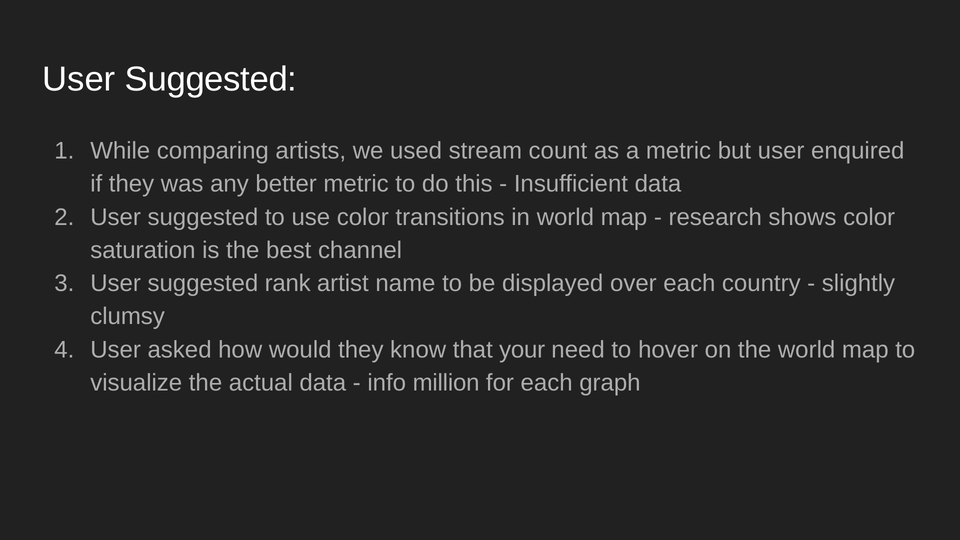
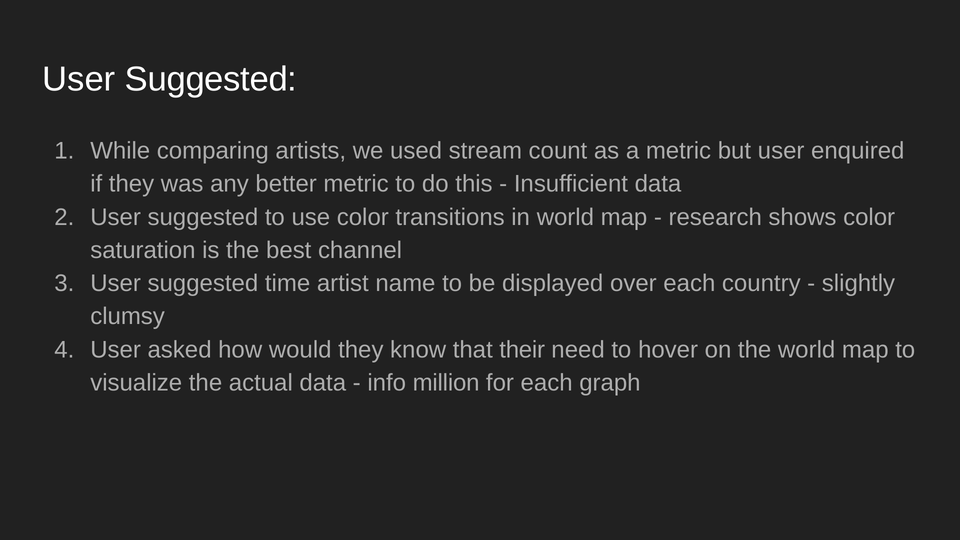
rank: rank -> time (288, 283)
your: your -> their (522, 350)
